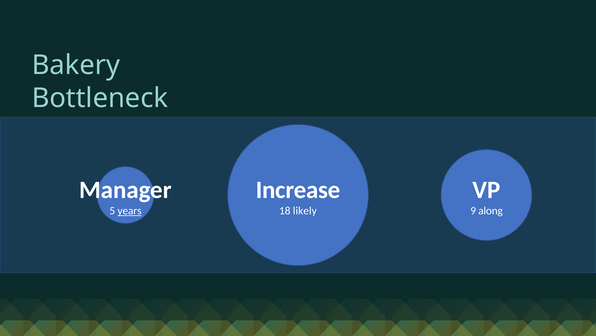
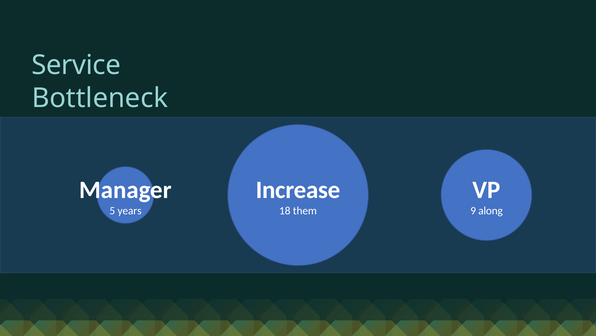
Bakery: Bakery -> Service (76, 65)
years underline: present -> none (130, 210)
likely: likely -> them (305, 210)
